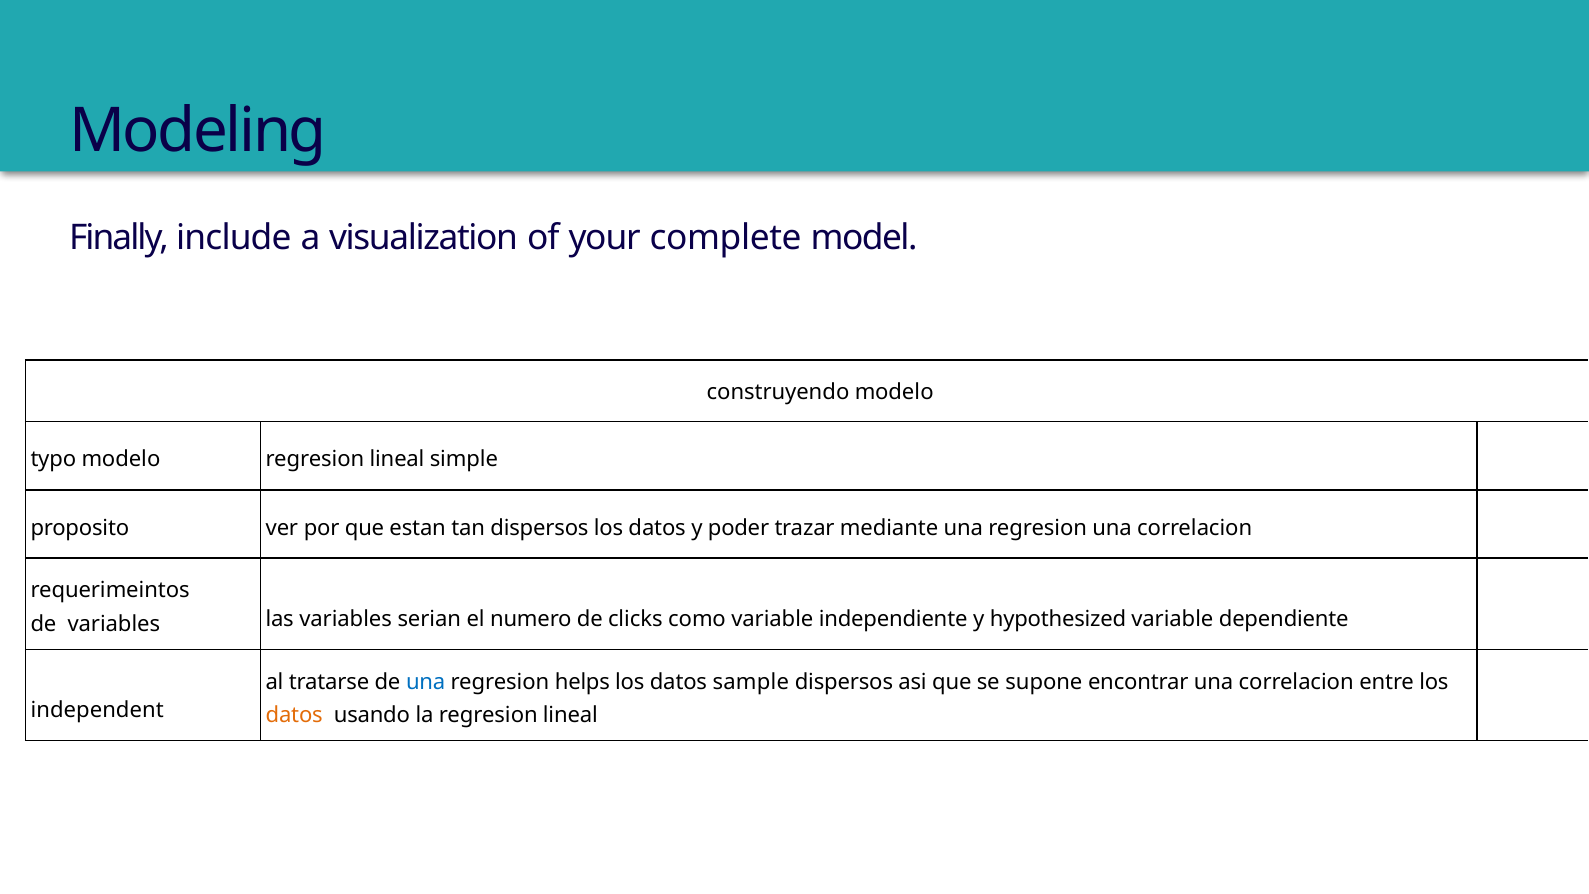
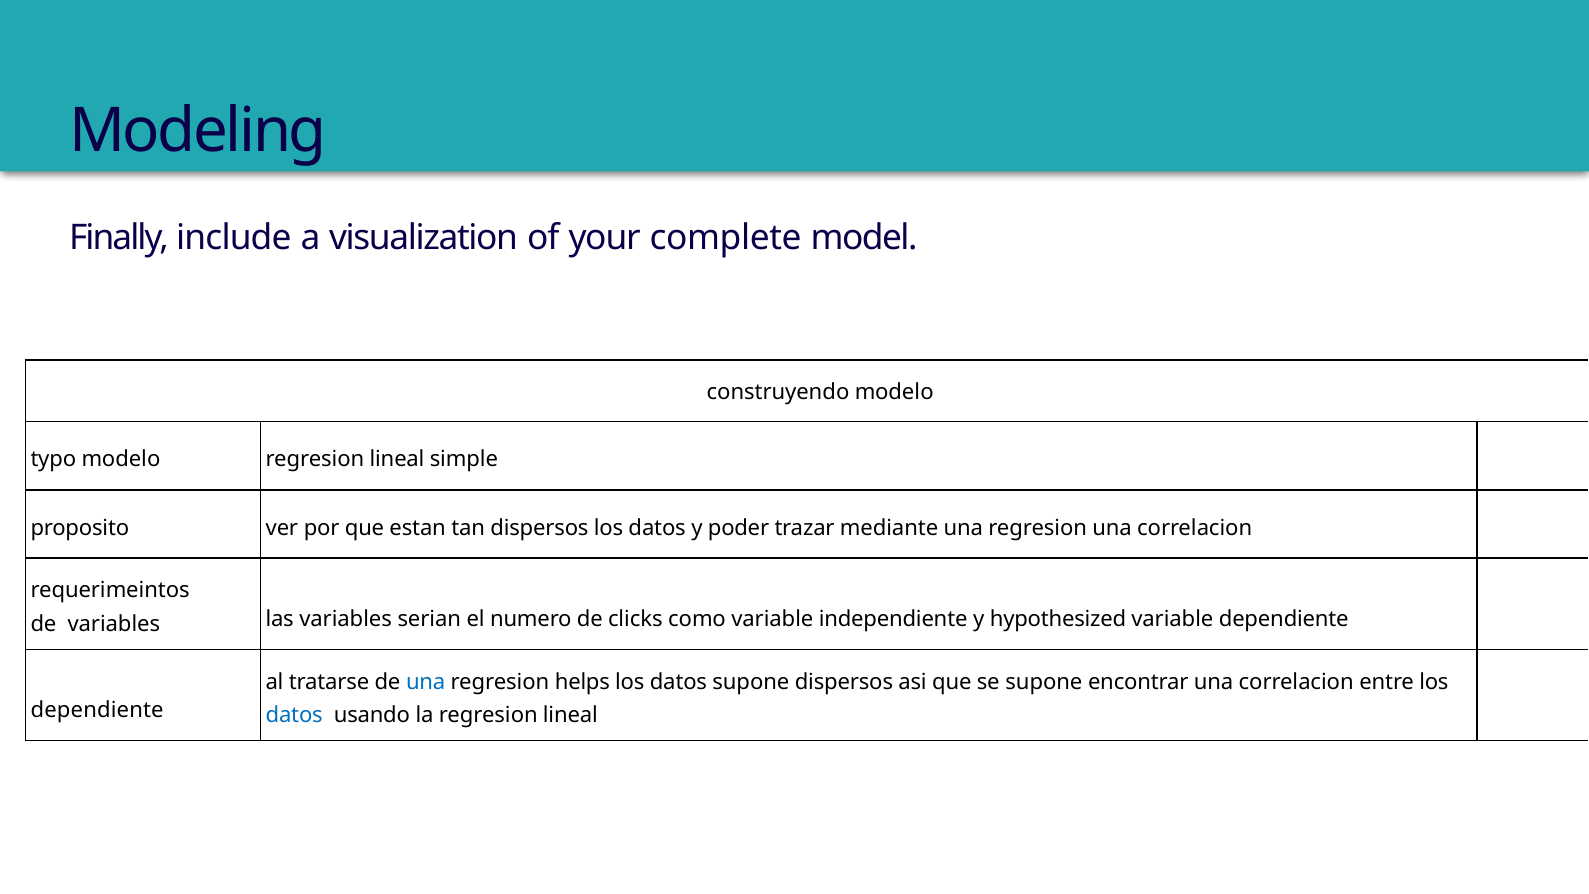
datos sample: sample -> supone (751, 682)
independent: independent -> dependiente (97, 710)
datos colour: orange -> blue (294, 715)
